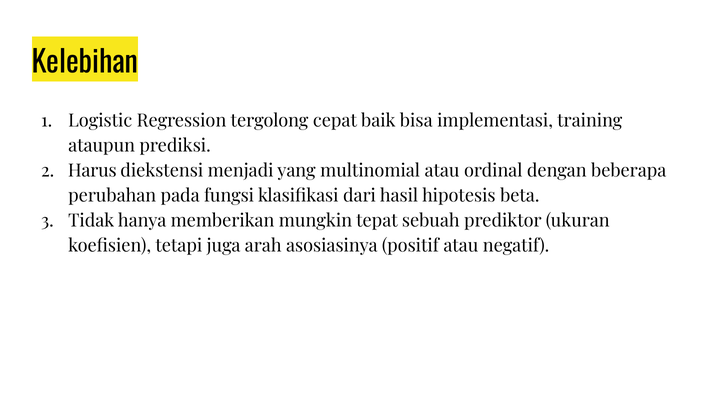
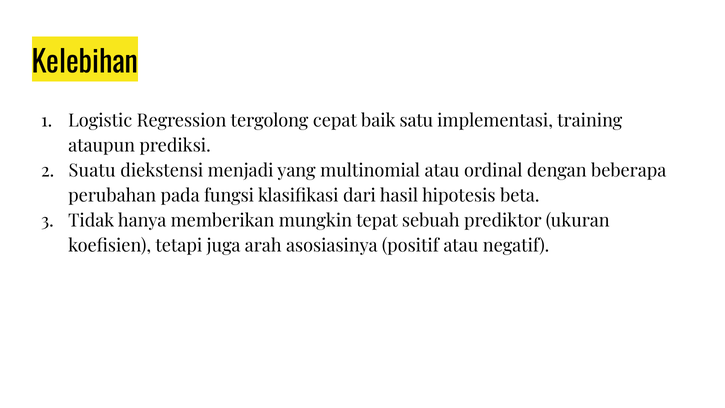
bisa: bisa -> satu (416, 120)
Harus: Harus -> Suatu (92, 171)
